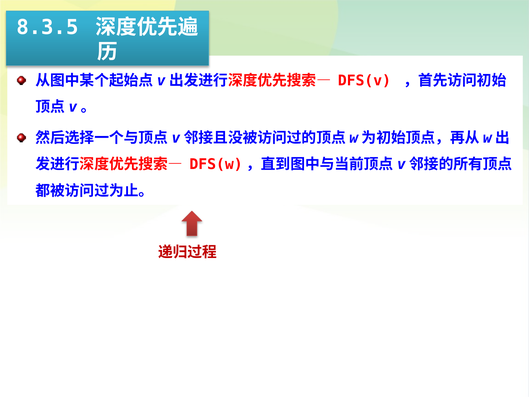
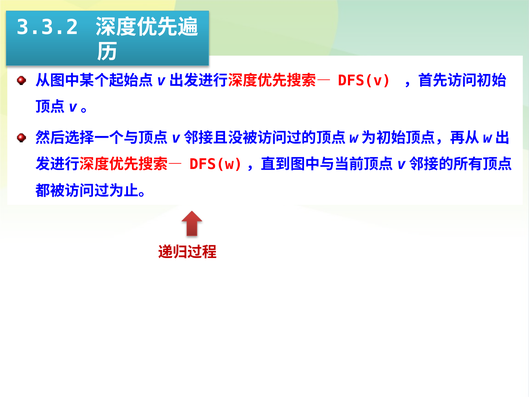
8.3.5: 8.3.5 -> 3.3.2 (47, 27)
